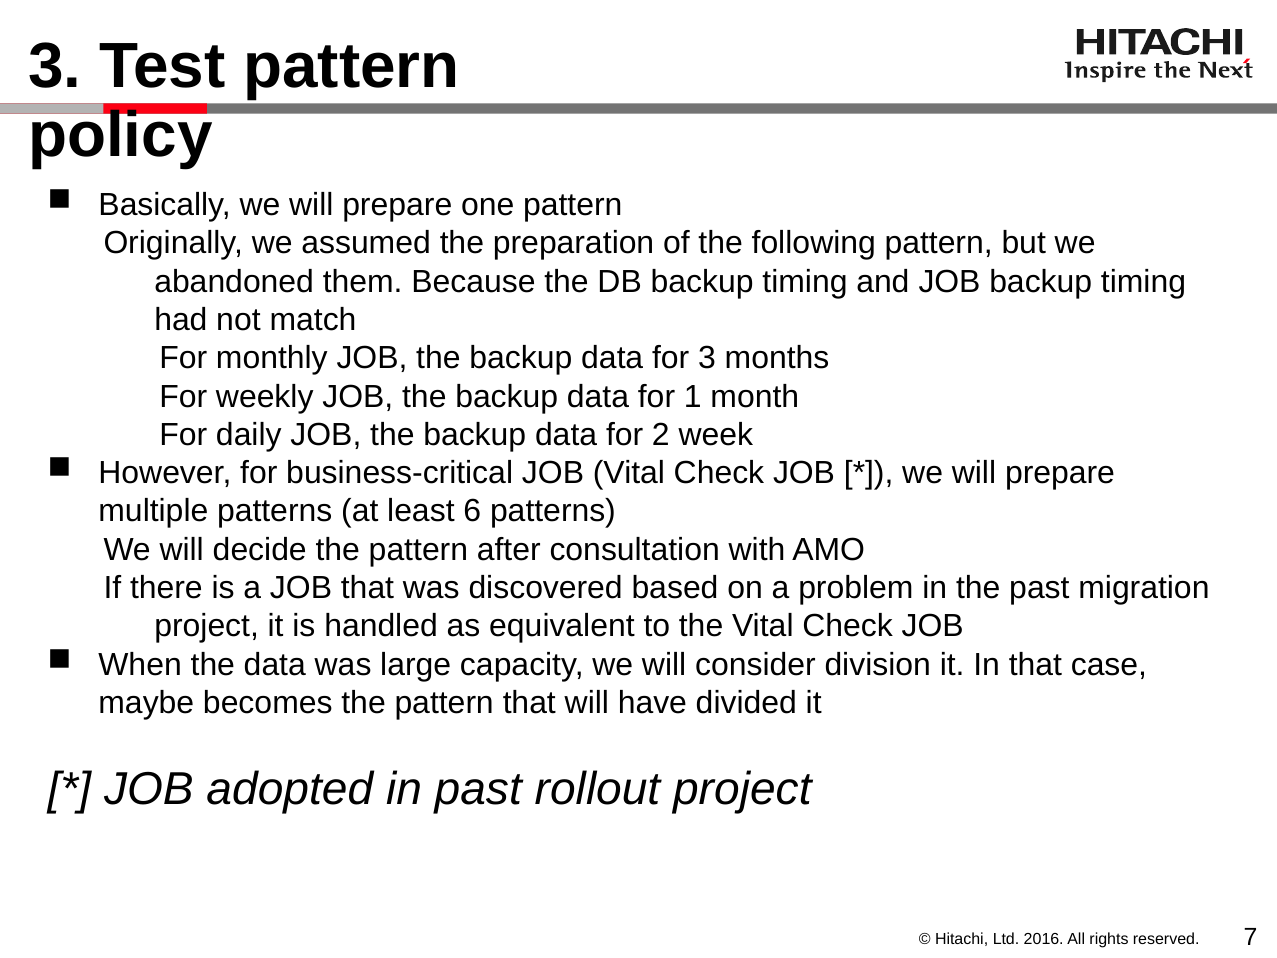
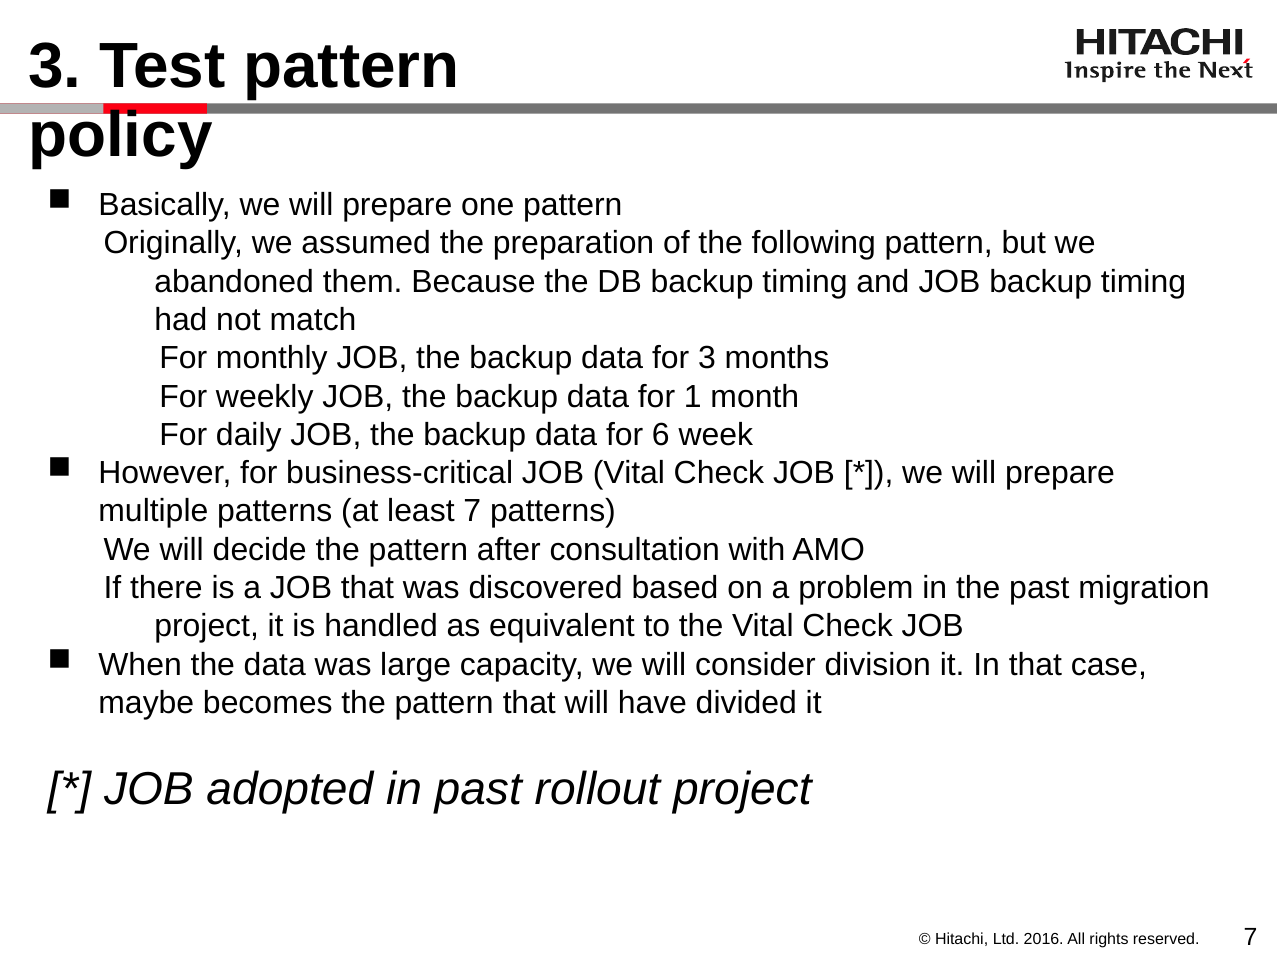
2: 2 -> 6 (661, 435)
least 6: 6 -> 7 (472, 511)
